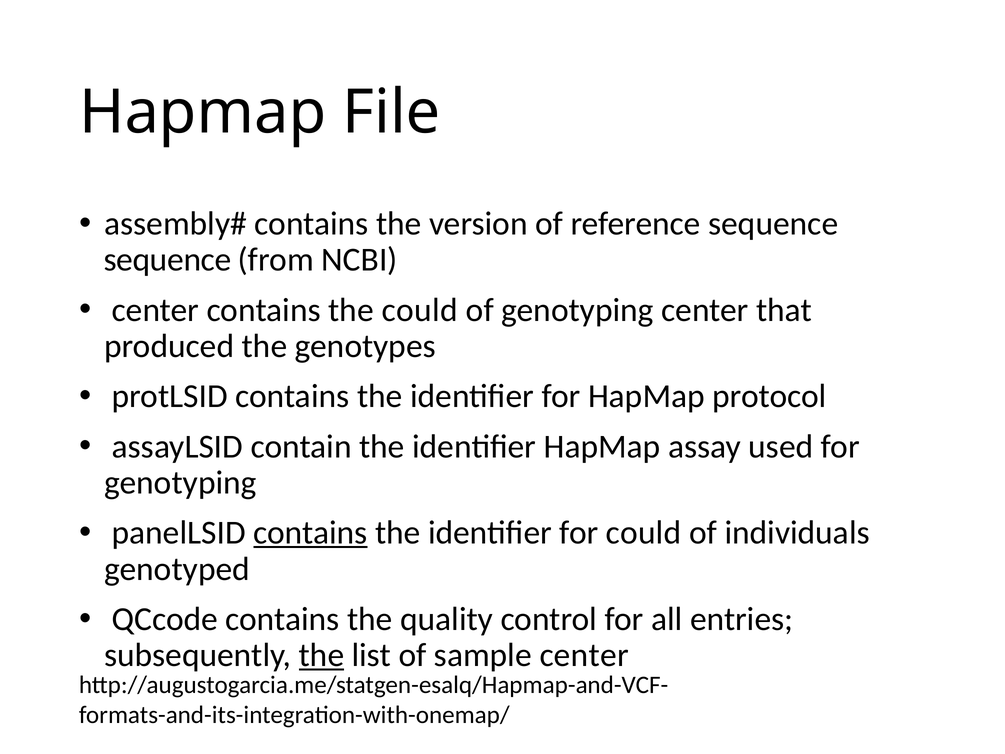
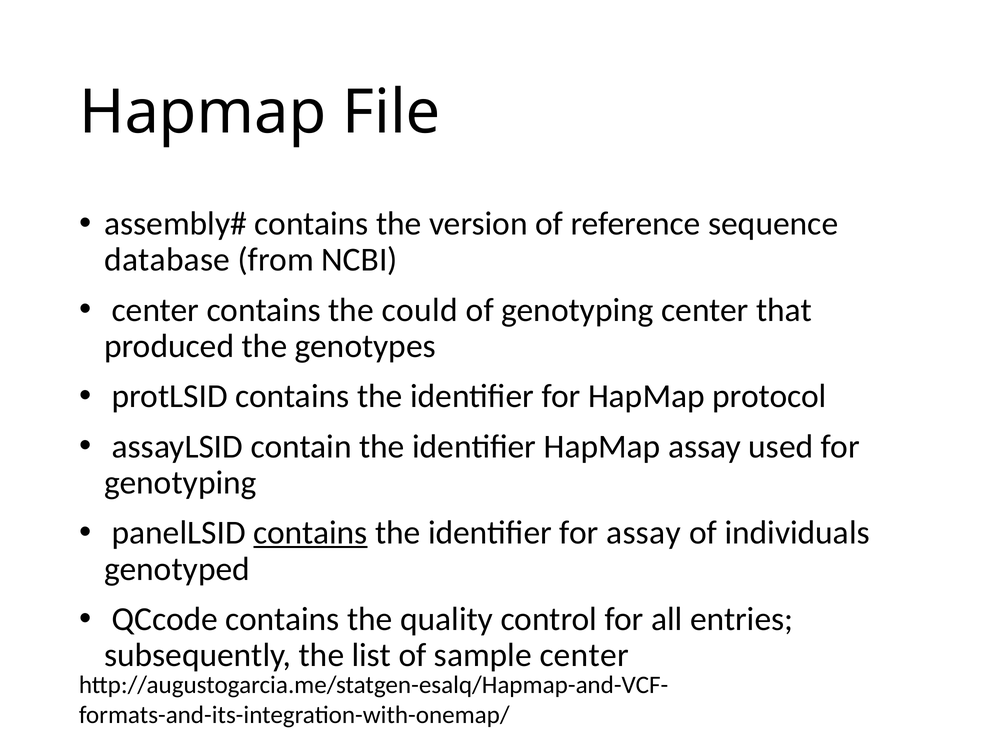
sequence: sequence -> database (167, 260)
for could: could -> assay (644, 533)
the underline: present -> none (322, 655)
